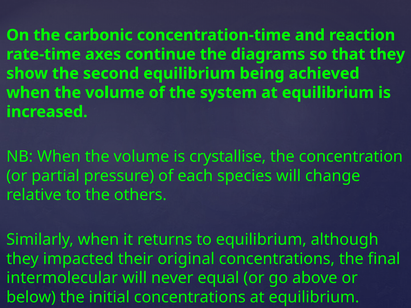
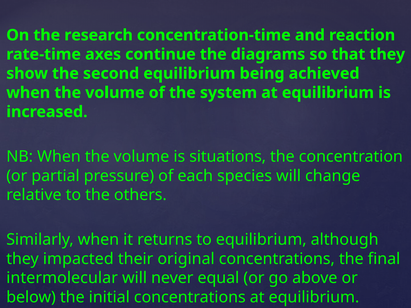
carbonic: carbonic -> research (99, 35)
crystallise: crystallise -> situations (228, 157)
